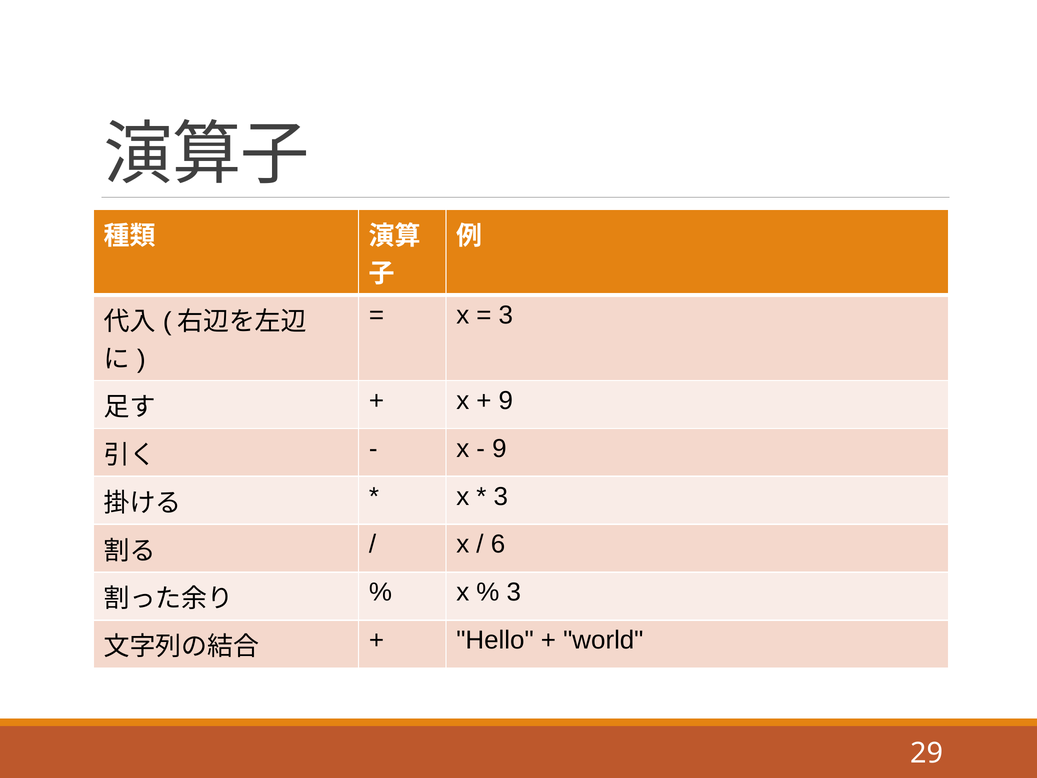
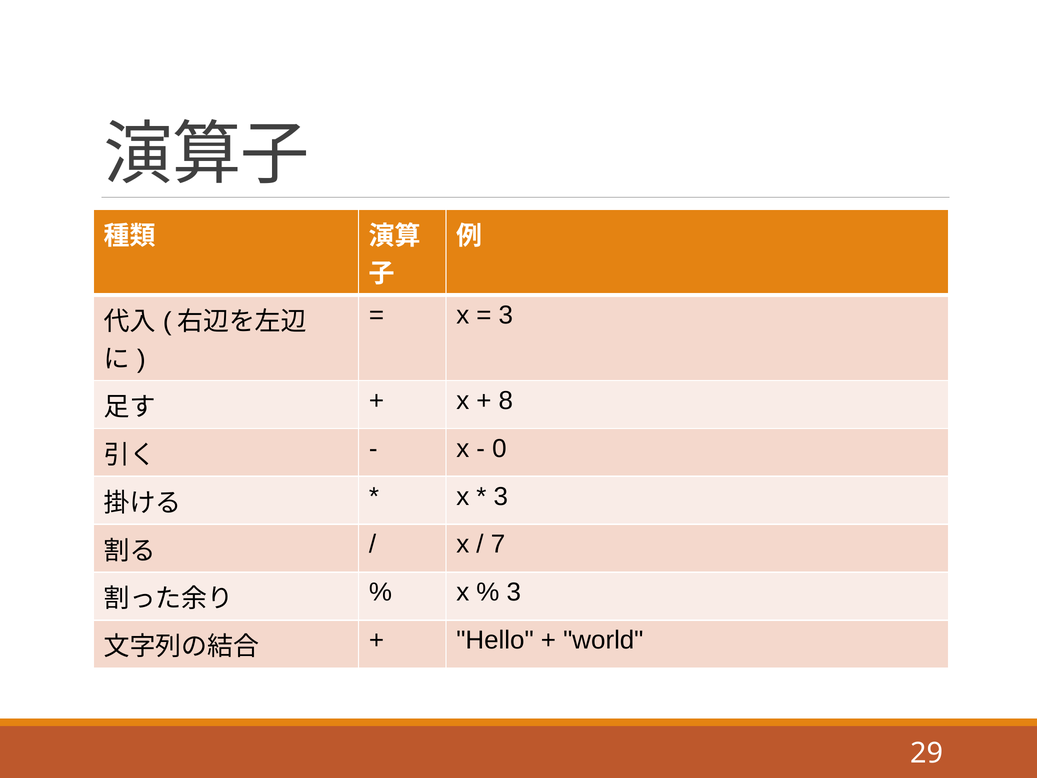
9: 9 -> 8 (506, 400)
9: 9 -> 0 (499, 448)
6: 6 -> 7 (498, 544)
